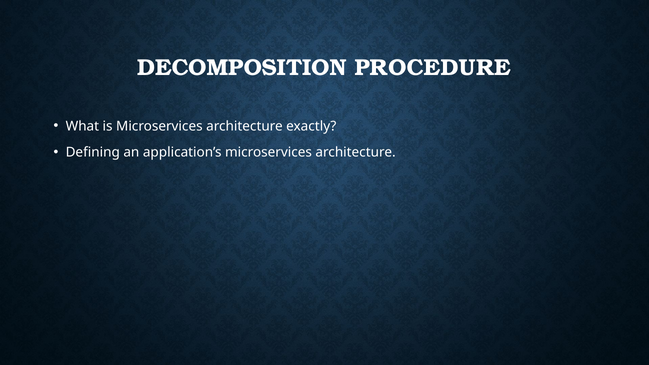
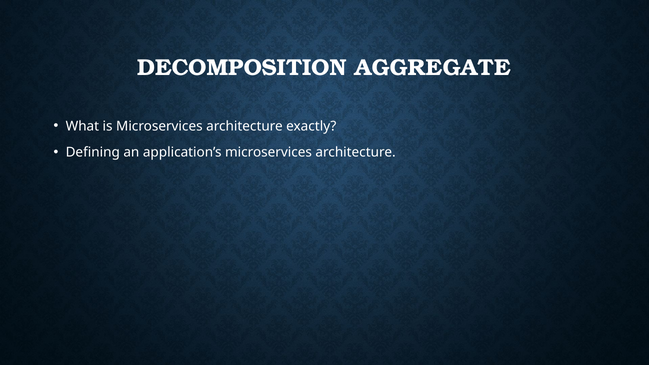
PROCEDURE: PROCEDURE -> AGGREGATE (433, 68)
